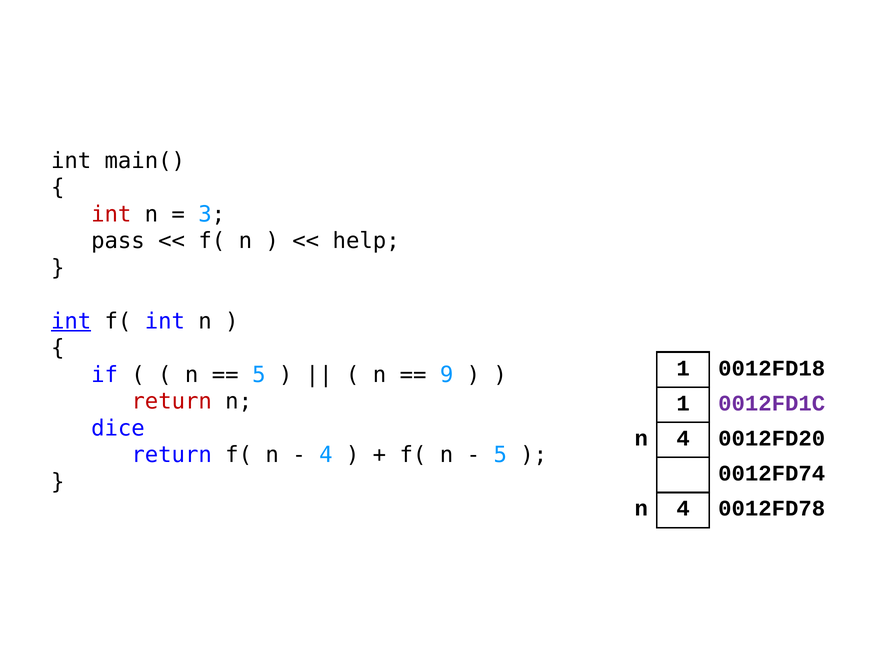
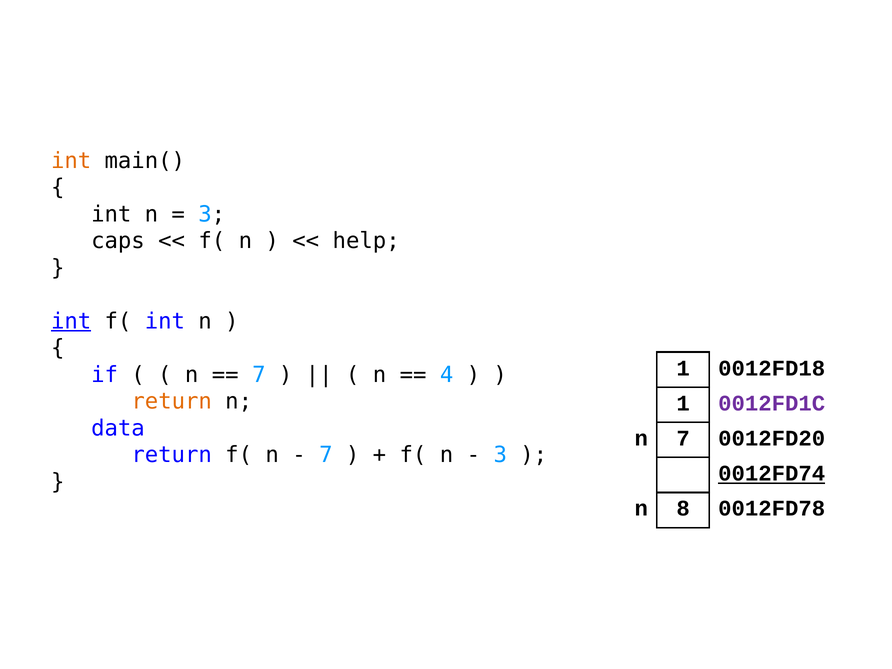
int colour: black -> orange (71, 161)
int colour: red -> black (111, 214)
pass: pass -> caps (118, 241)
5: 5 -> 7 (259, 375)
9: 9 -> 4 (447, 375)
return colour: red -> orange (172, 402)
dice: dice -> data (118, 428)
4: 4 -> 7 (683, 438)
4: 4 -> 7 (326, 455)
5: 5 -> 3 (500, 455)
0012FD74 underline: none -> present (772, 474)
4: 4 -> 8 (683, 509)
